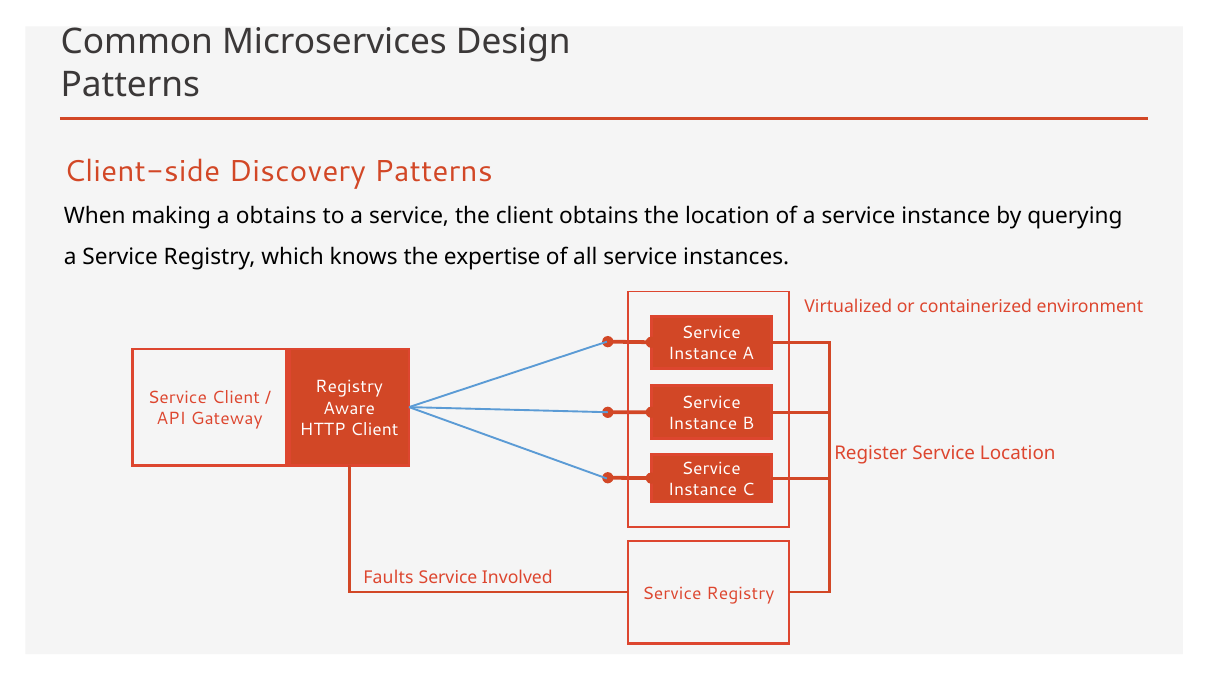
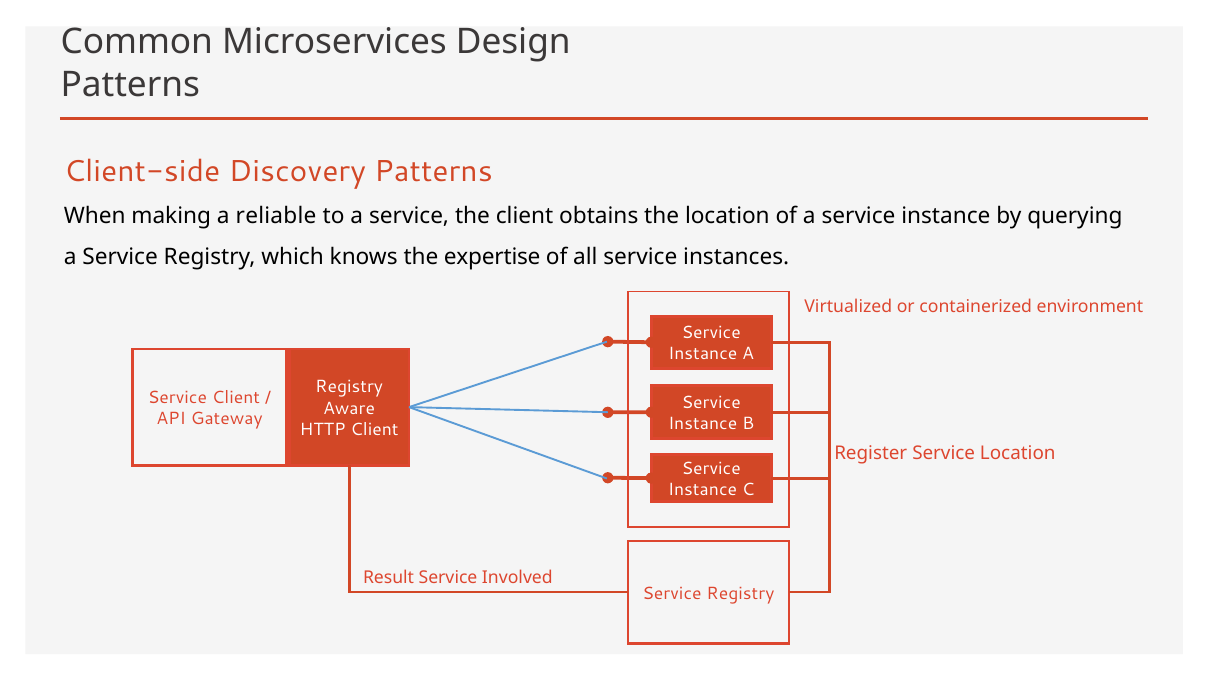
a obtains: obtains -> reliable (276, 216)
Faults: Faults -> Result (389, 578)
